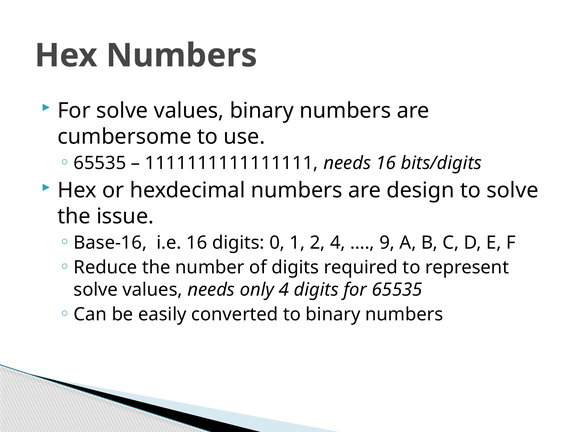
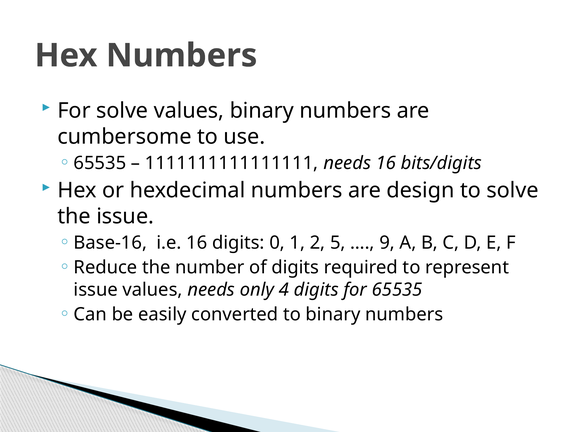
2 4: 4 -> 5 (338, 243)
solve: solve -> issue (96, 290)
